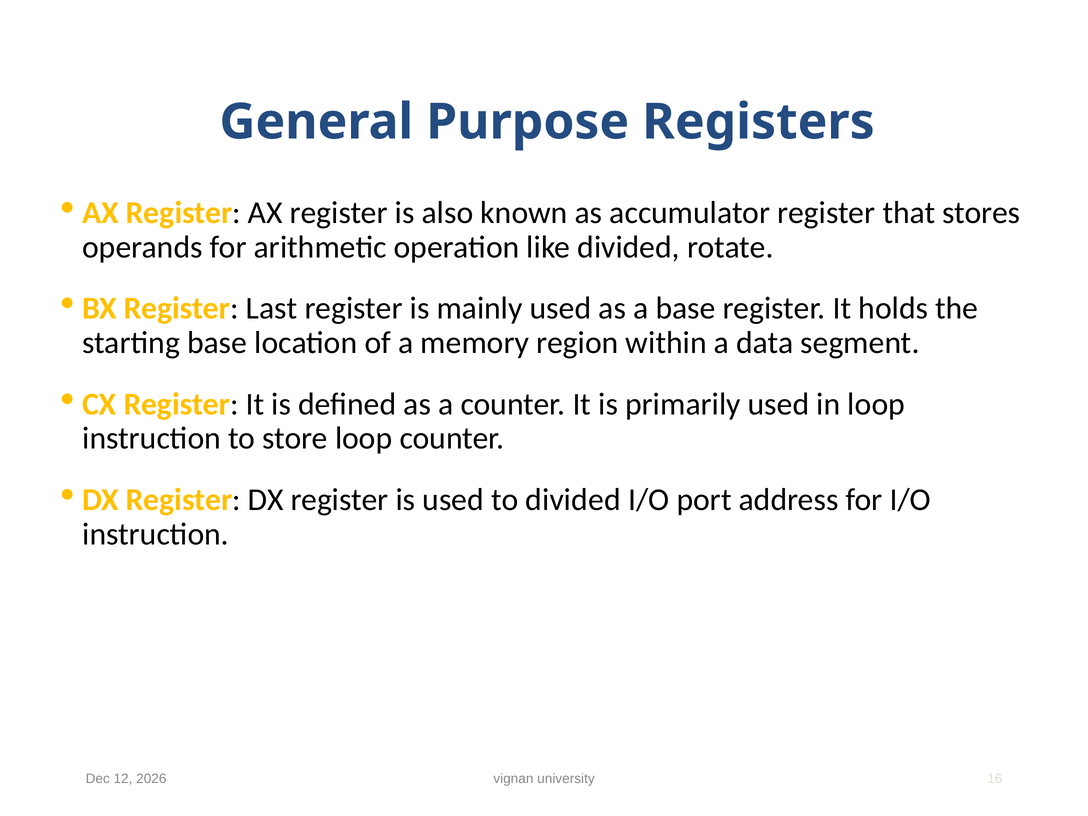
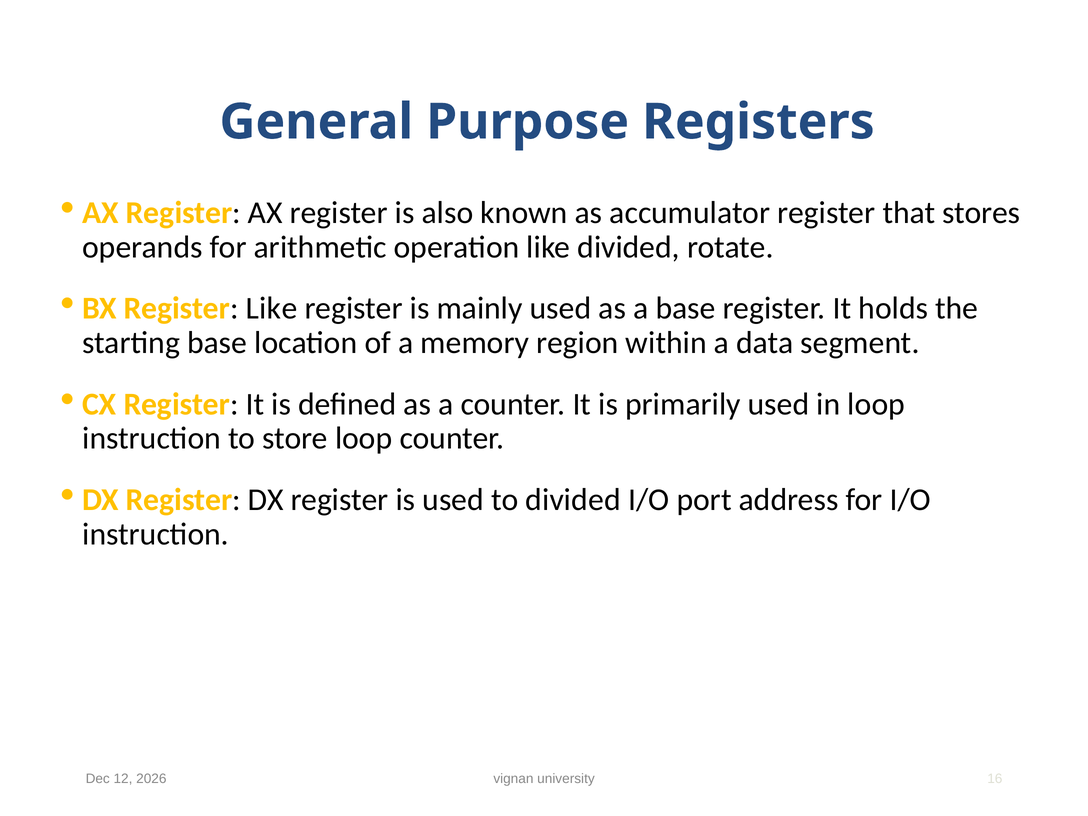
Register Last: Last -> Like (272, 309)
